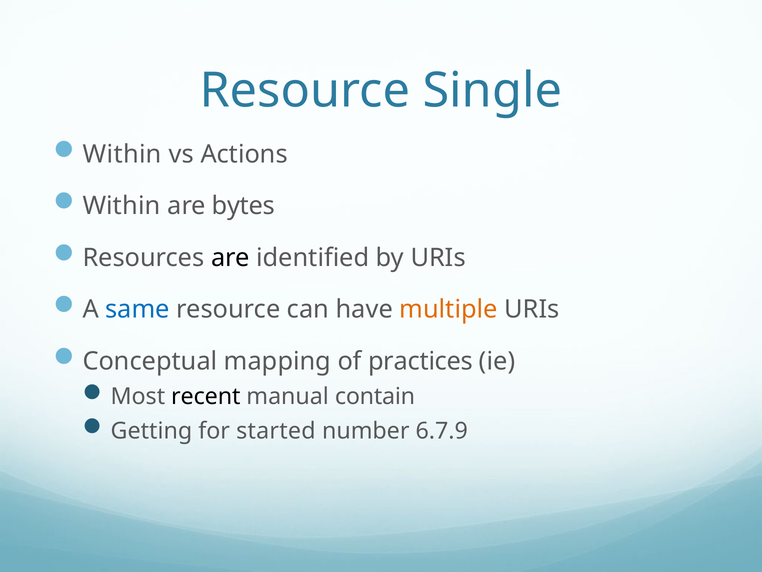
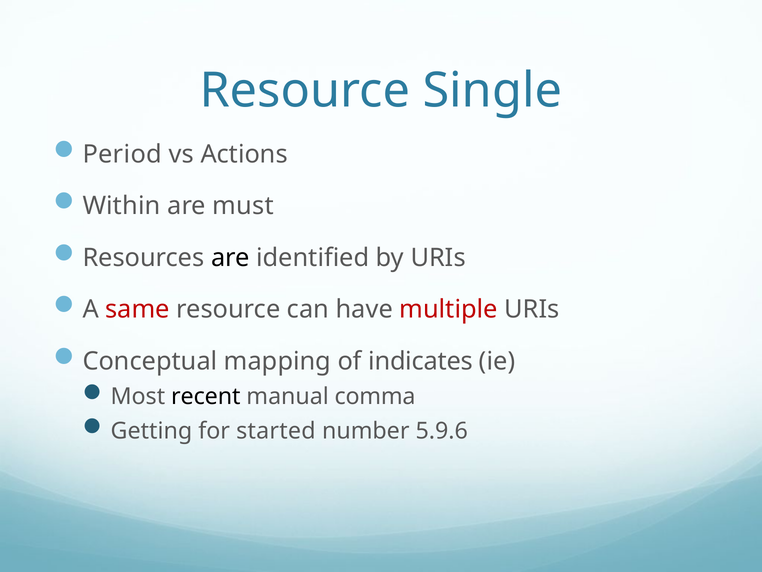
Within: Within -> Period (122, 154)
bytes: bytes -> must (243, 206)
same colour: blue -> red (137, 309)
multiple colour: orange -> red (449, 309)
practices: practices -> indicates (421, 361)
contain: contain -> comma (375, 396)
6.7.9: 6.7.9 -> 5.9.6 (442, 431)
